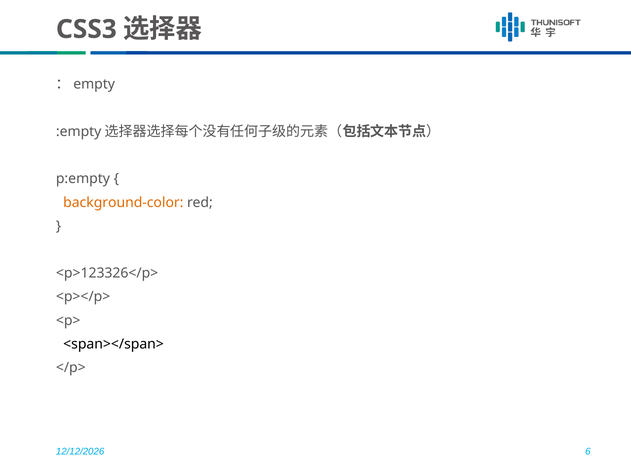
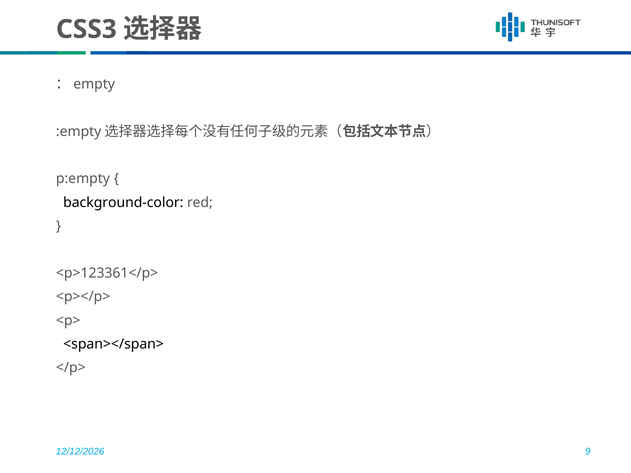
background-color colour: orange -> black (123, 203)
<p>123326</p>: <p>123326</p> -> <p>123361</p> (107, 273)
6: 6 -> 9 (588, 452)
